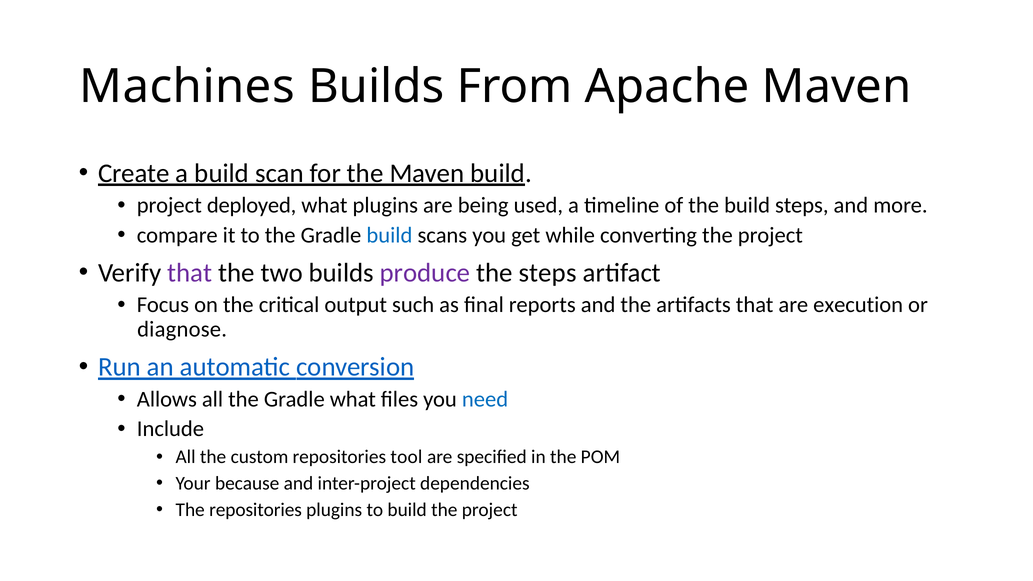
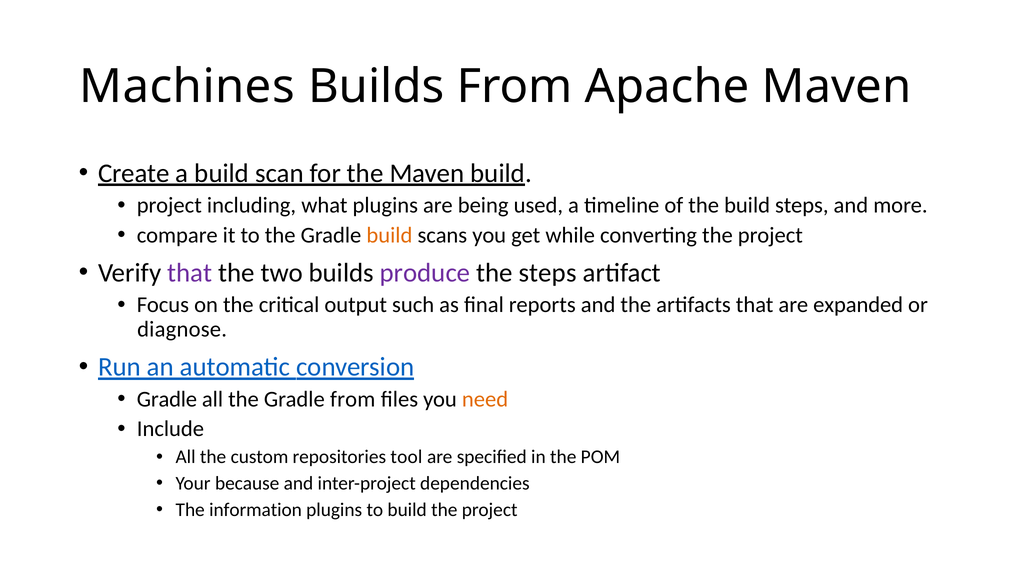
deployed: deployed -> including (251, 206)
build colour: blue -> orange (389, 235)
execution: execution -> expanded (858, 305)
Allows: Allows -> Gradle (167, 399)
Gradle what: what -> from (353, 399)
need colour: blue -> orange (485, 399)
The repositories: repositories -> information (256, 510)
